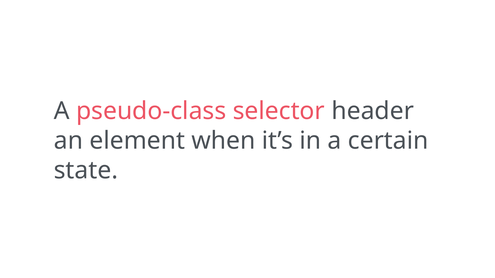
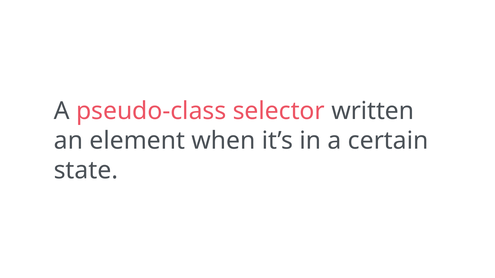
header: header -> written (373, 111)
